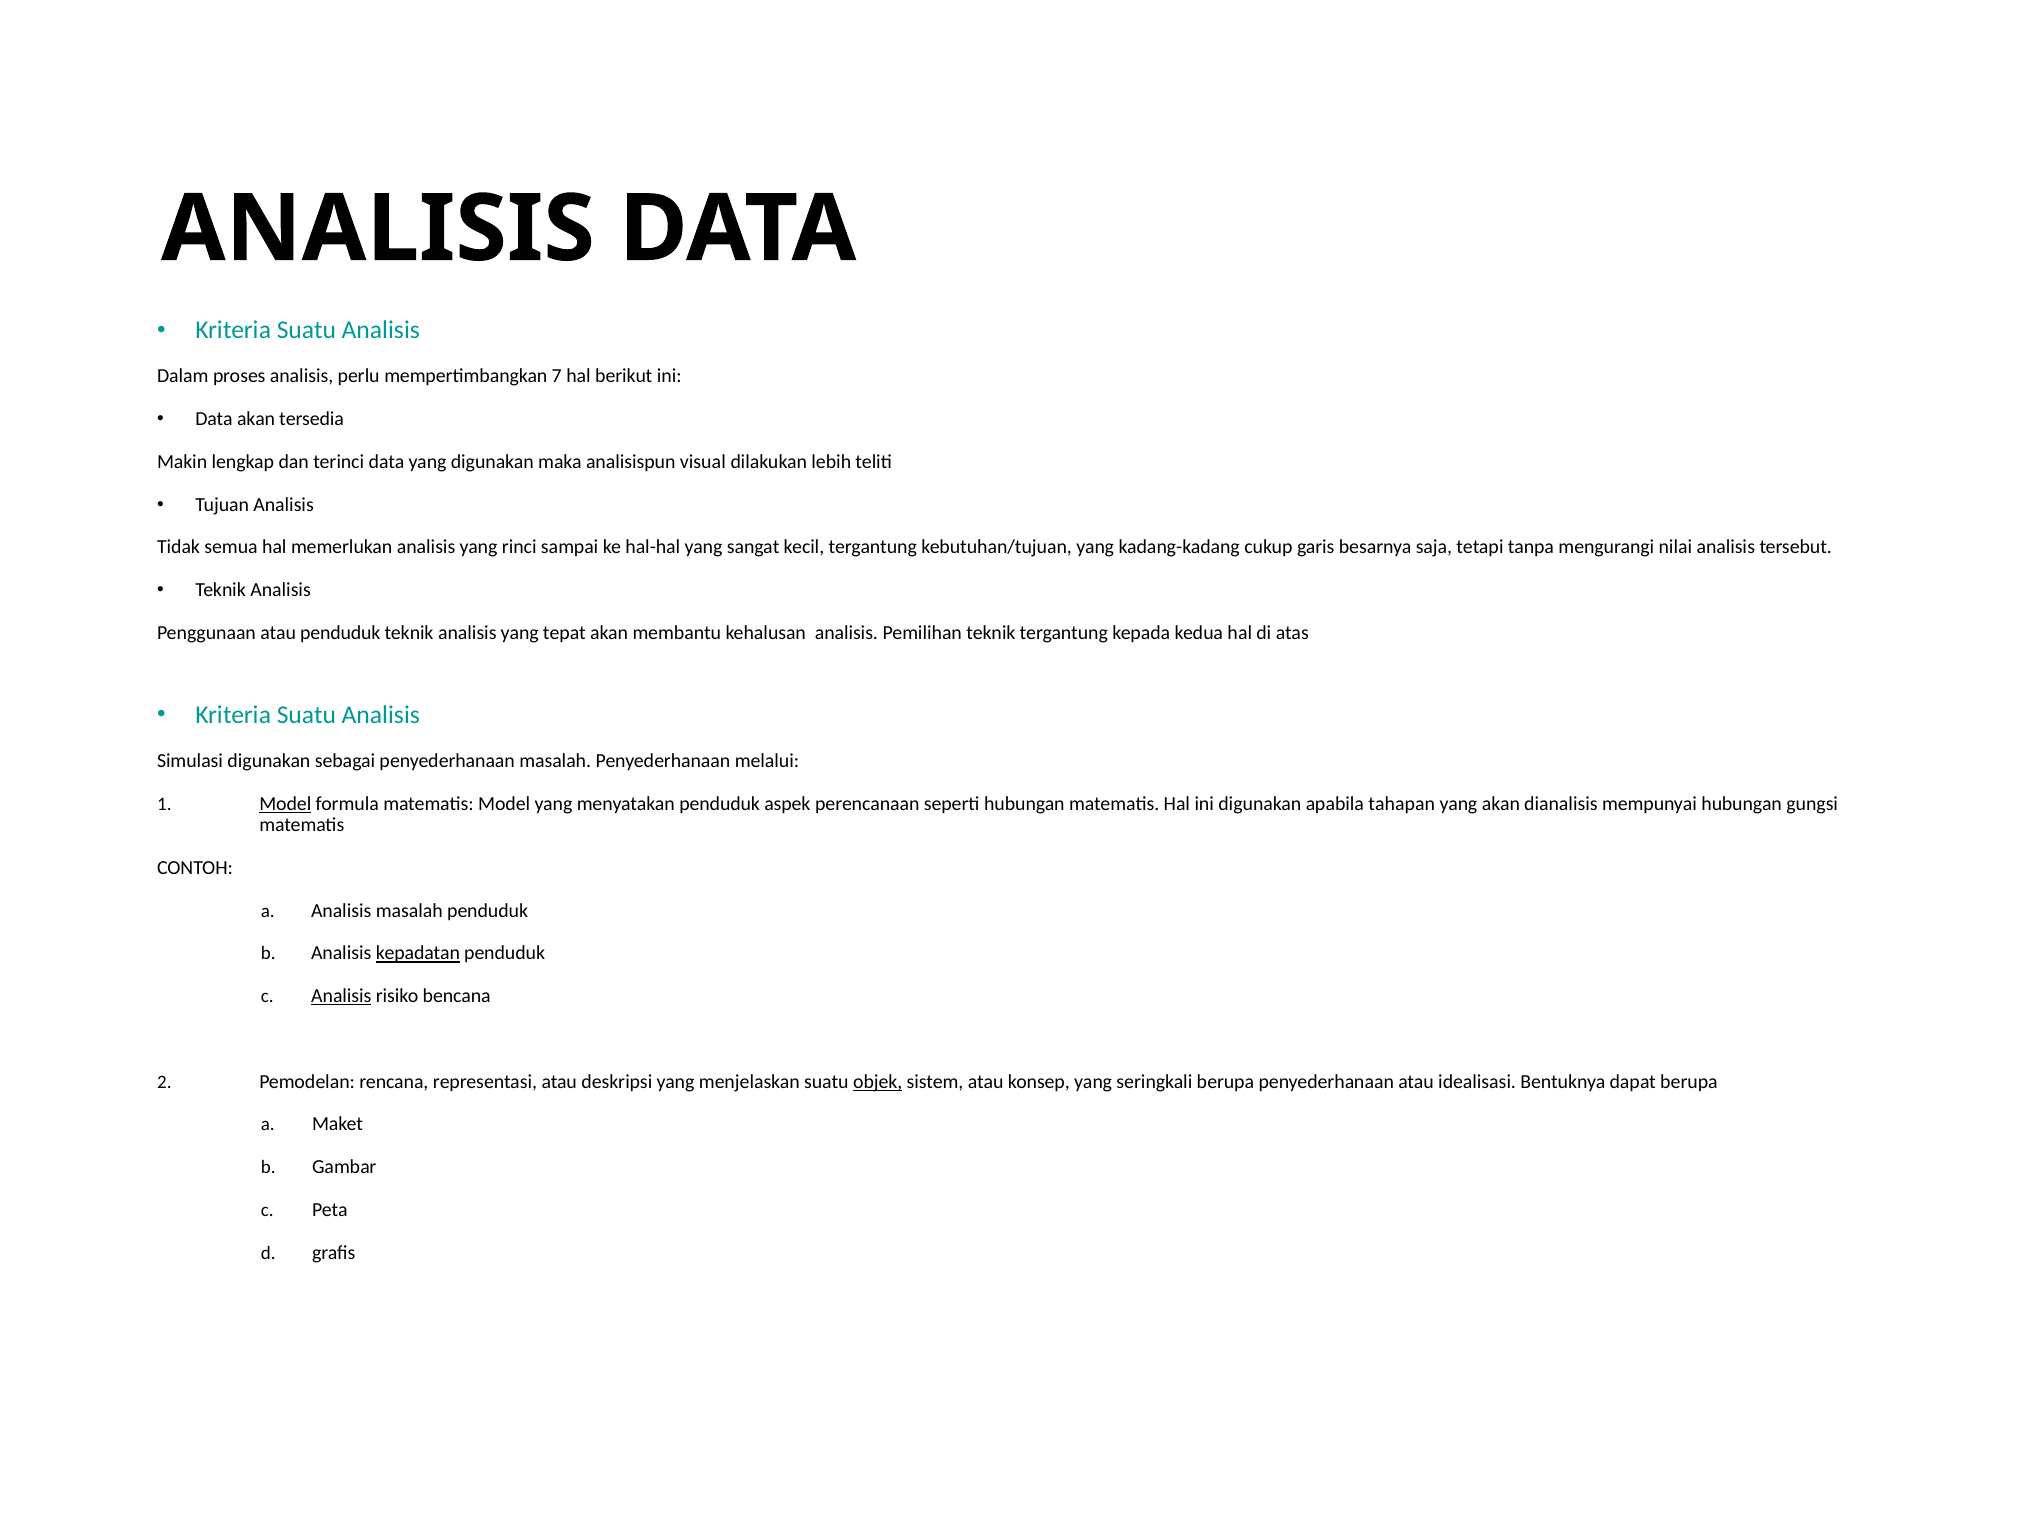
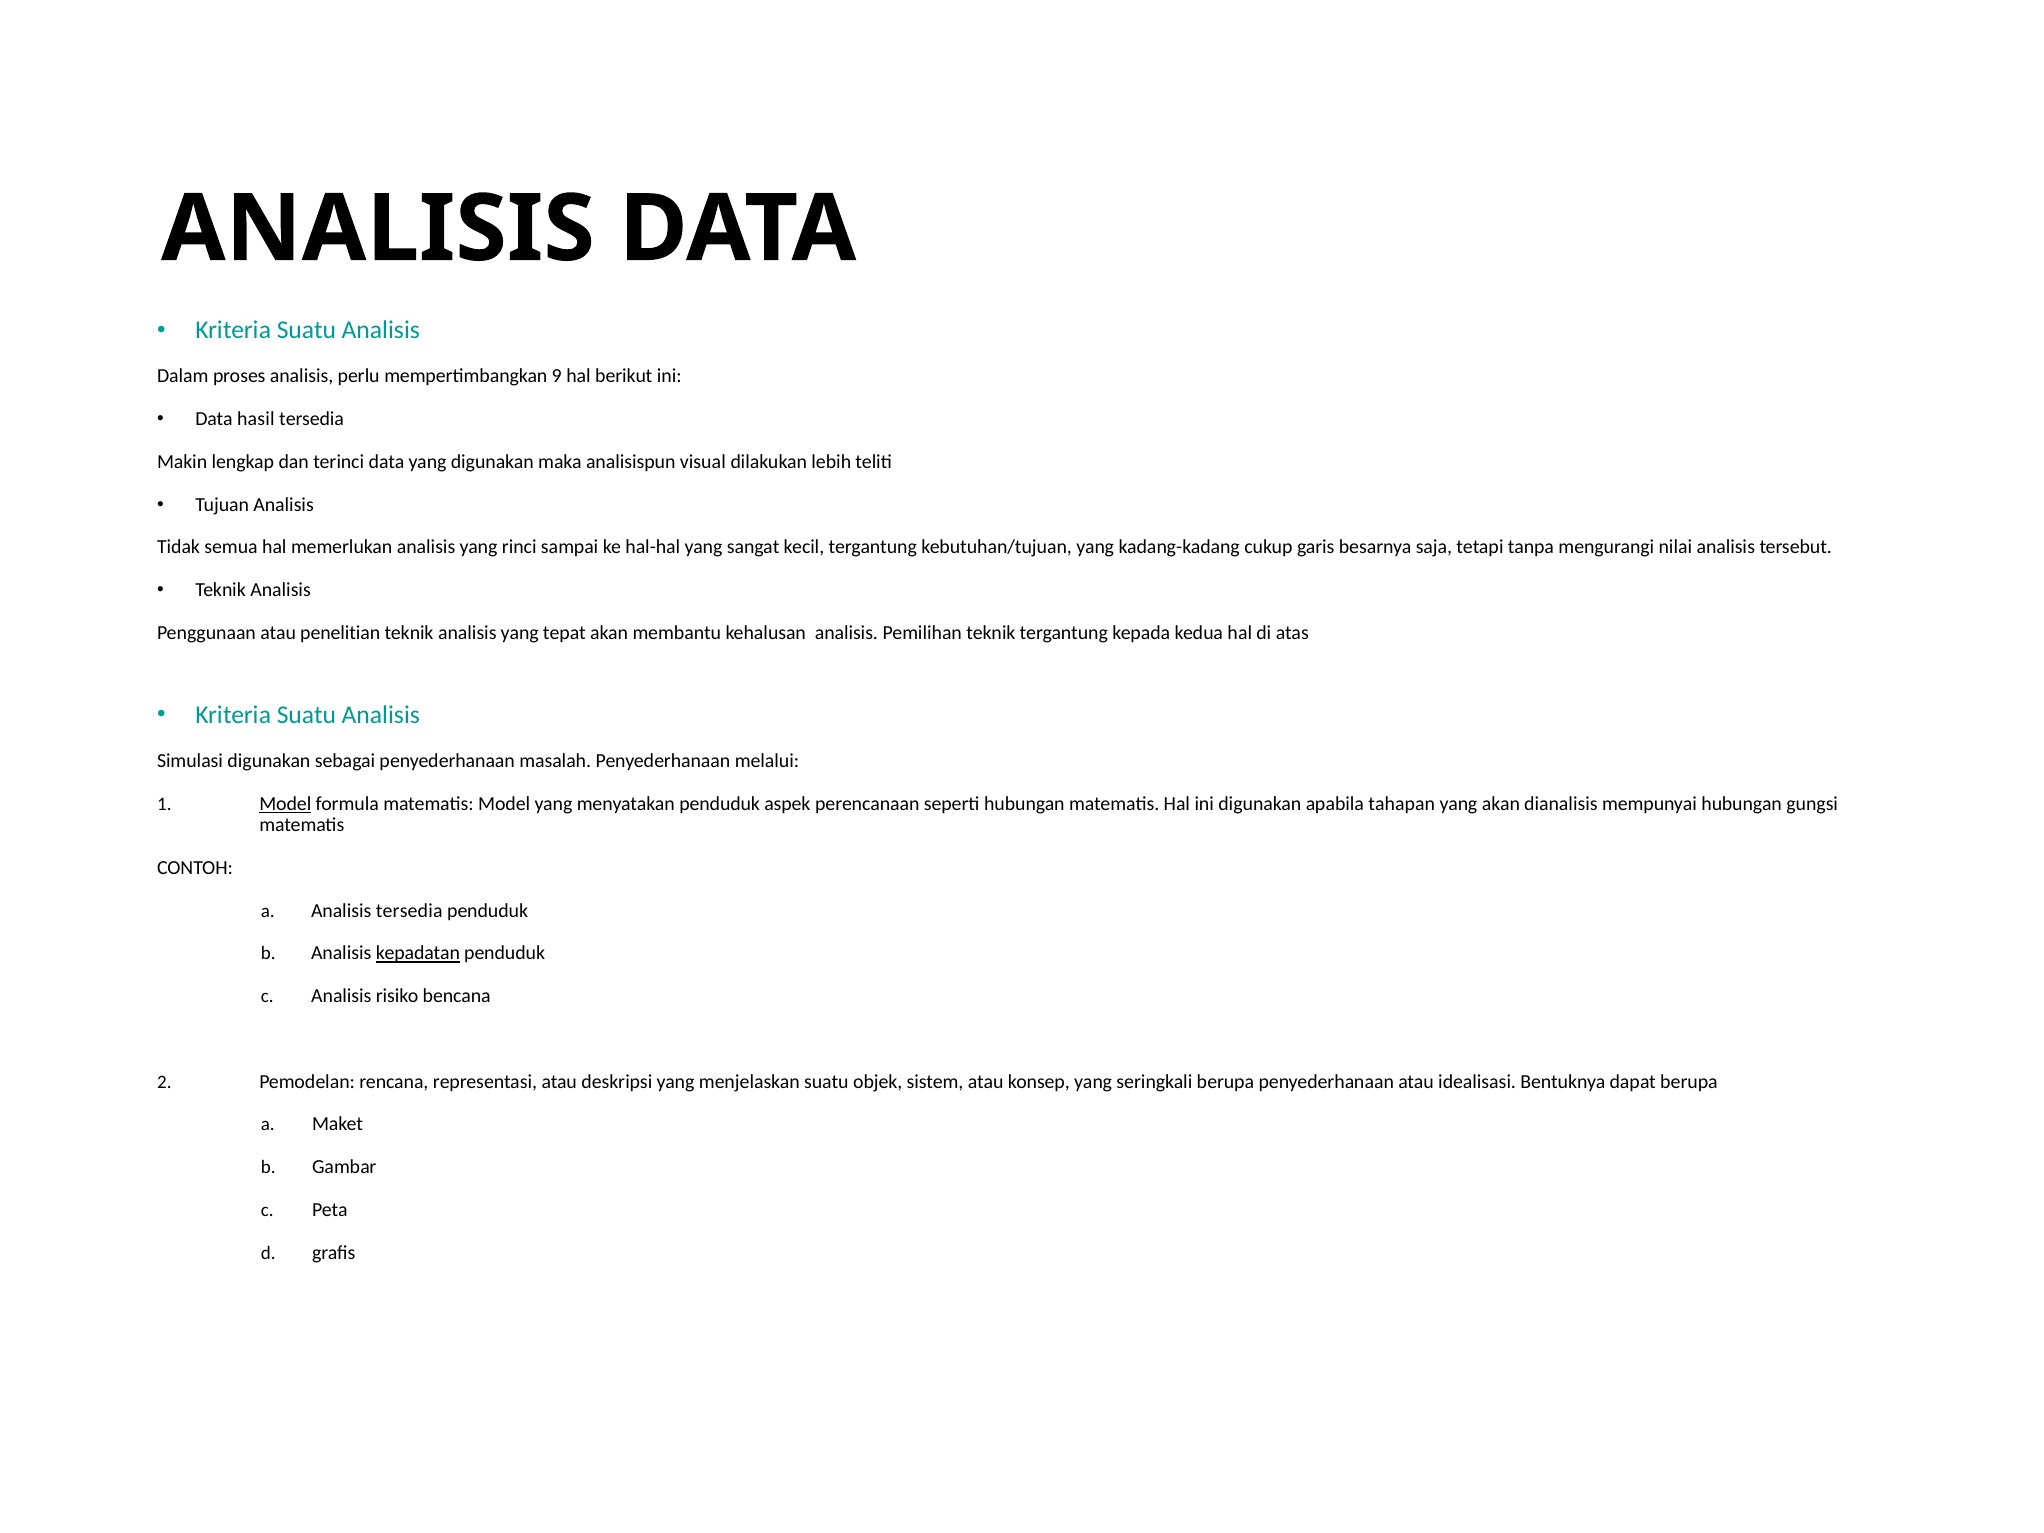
7: 7 -> 9 (557, 376)
Data akan: akan -> hasil (256, 419)
atau penduduk: penduduk -> penelitian (340, 633)
Analisis masalah: masalah -> tersedia (409, 911)
Analisis underline: present -> none (341, 996)
objek underline: present -> none (878, 1082)
